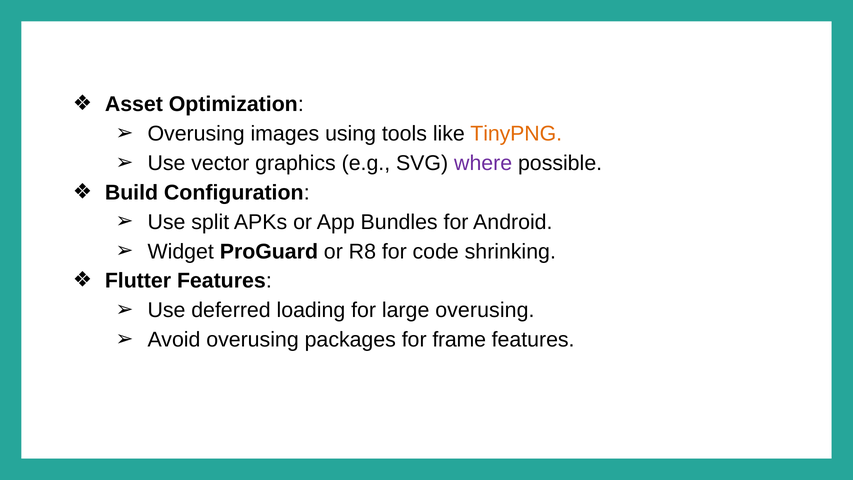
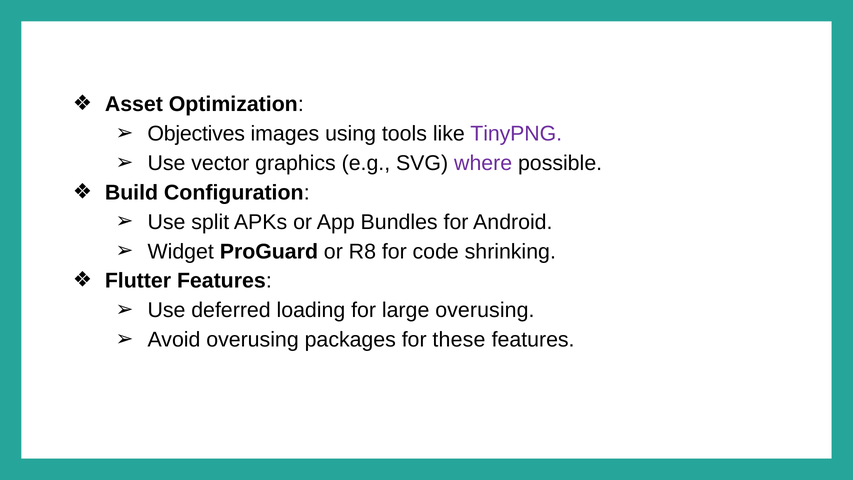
Overusing: Overusing -> Objectives (196, 134)
TinyPNG colour: orange -> purple (516, 134)
frame: frame -> these (459, 340)
